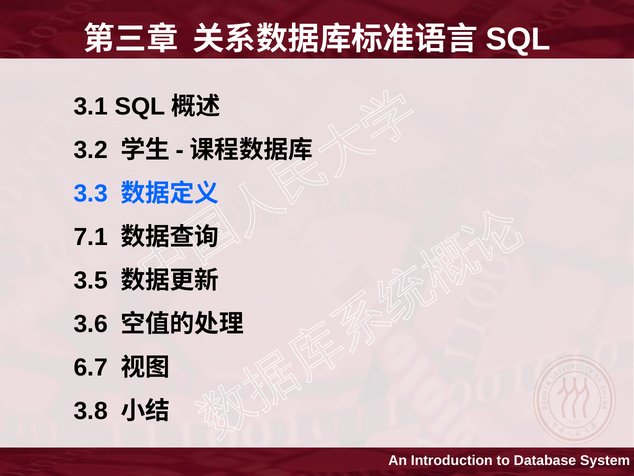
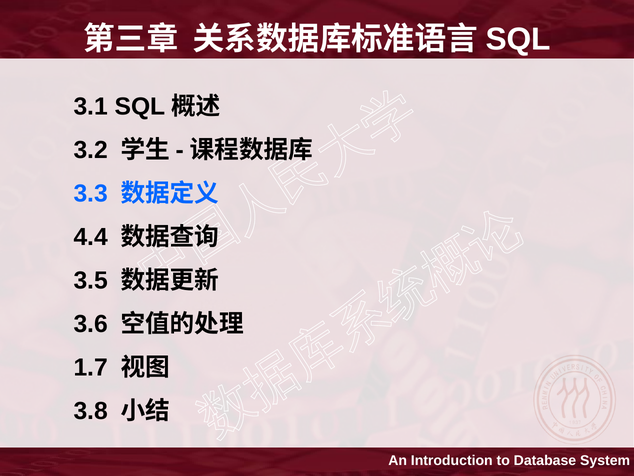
7.1: 7.1 -> 4.4 (91, 237)
6.7: 6.7 -> 1.7 (91, 367)
